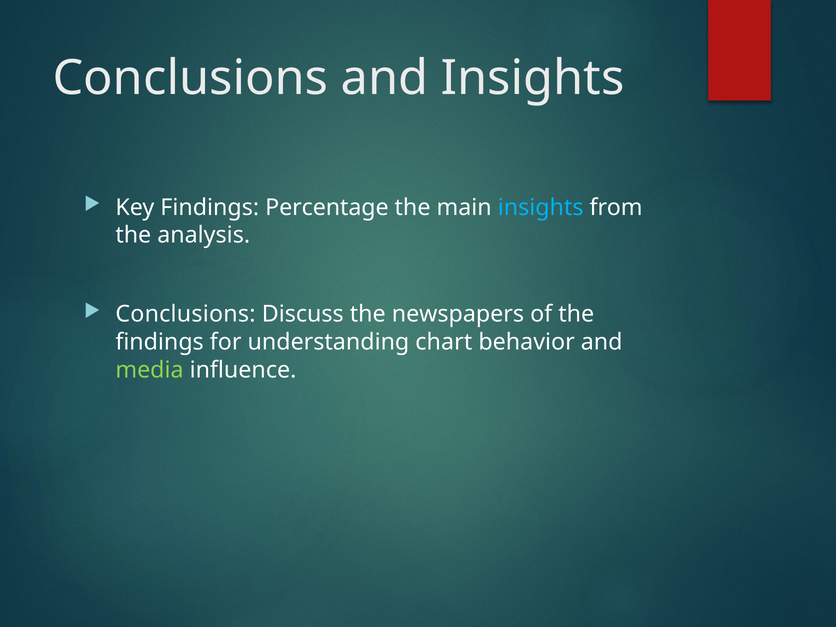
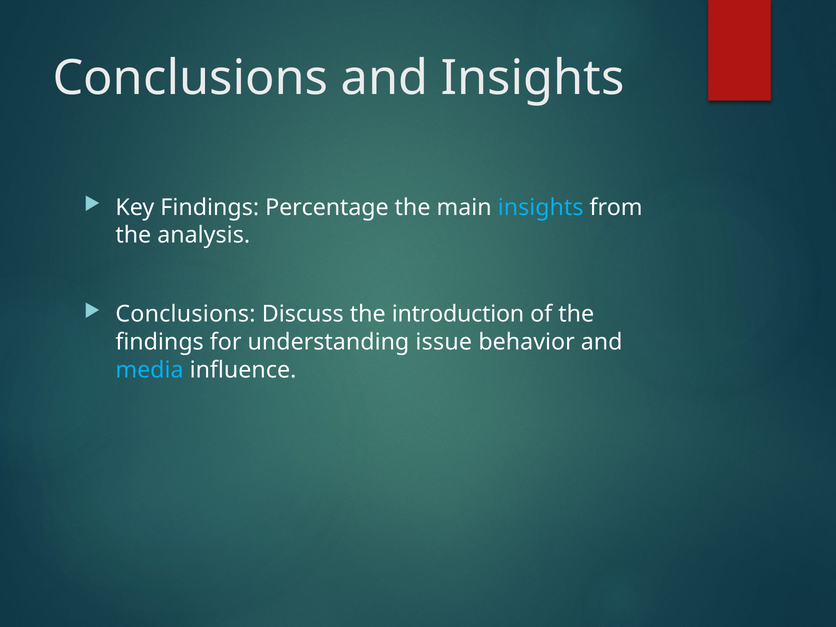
newspapers: newspapers -> introduction (458, 314)
chart: chart -> issue (444, 342)
media colour: light green -> light blue (149, 370)
